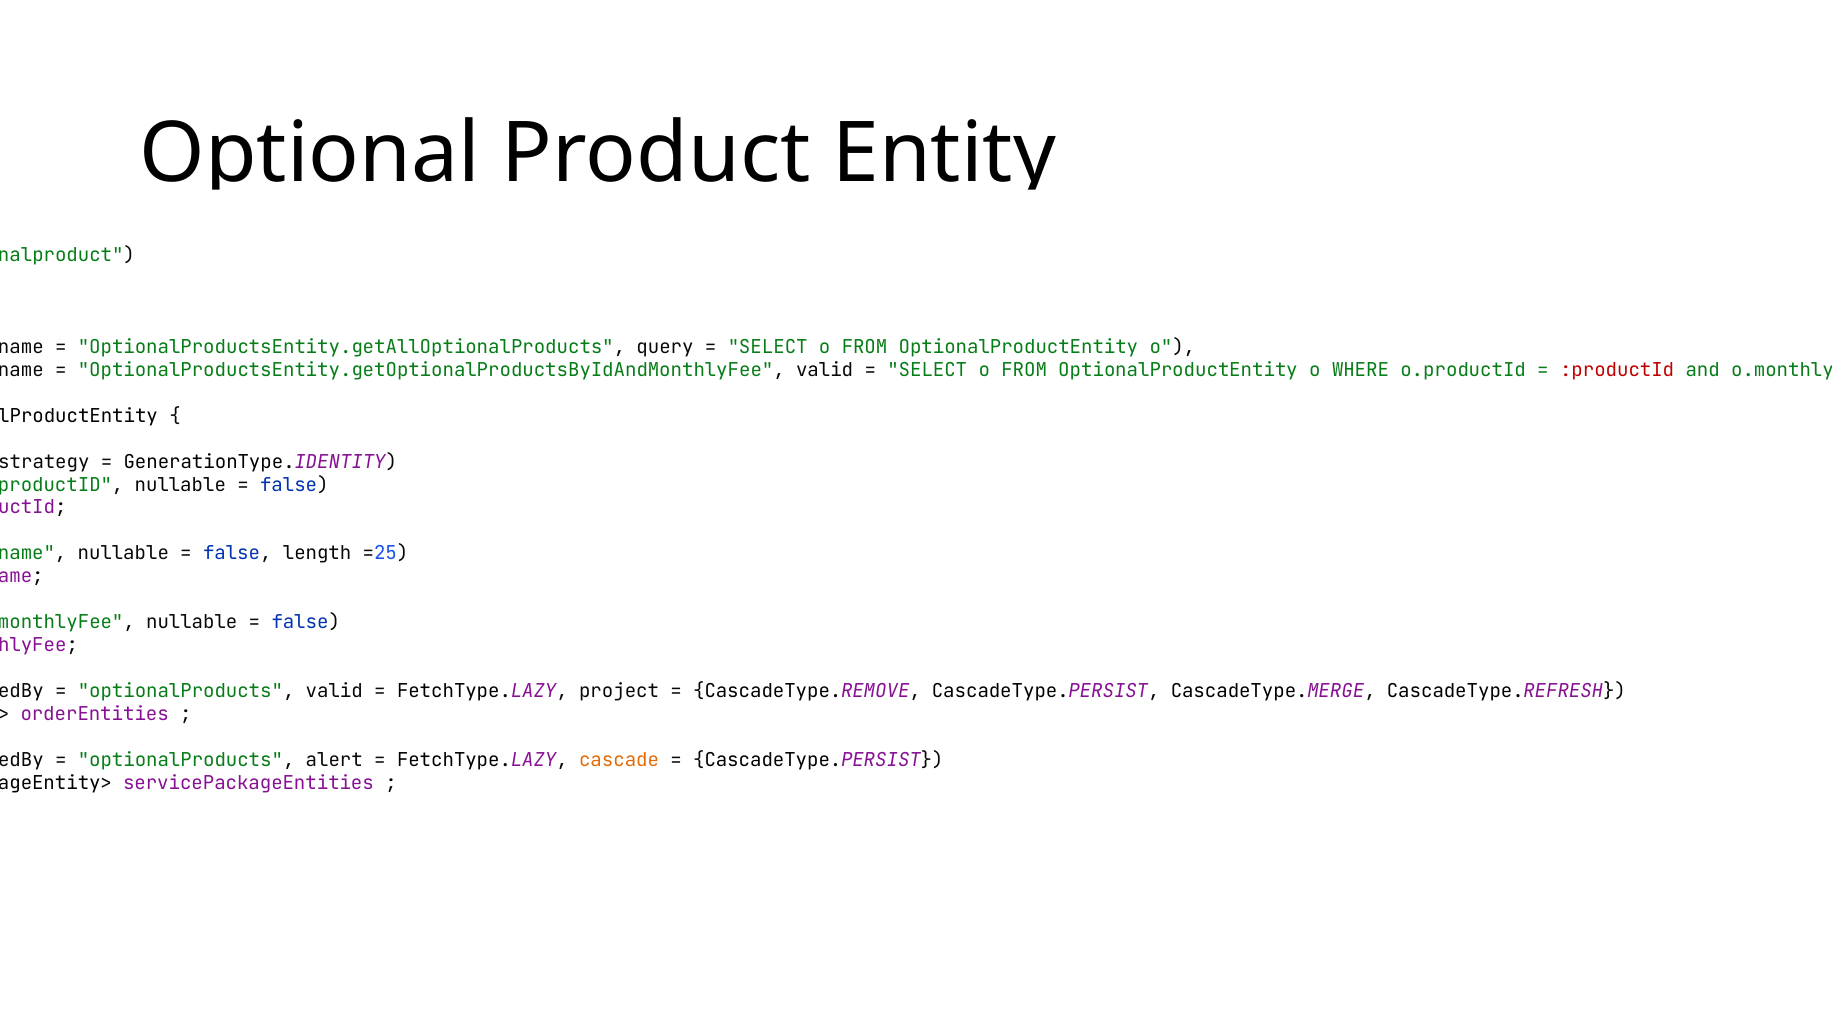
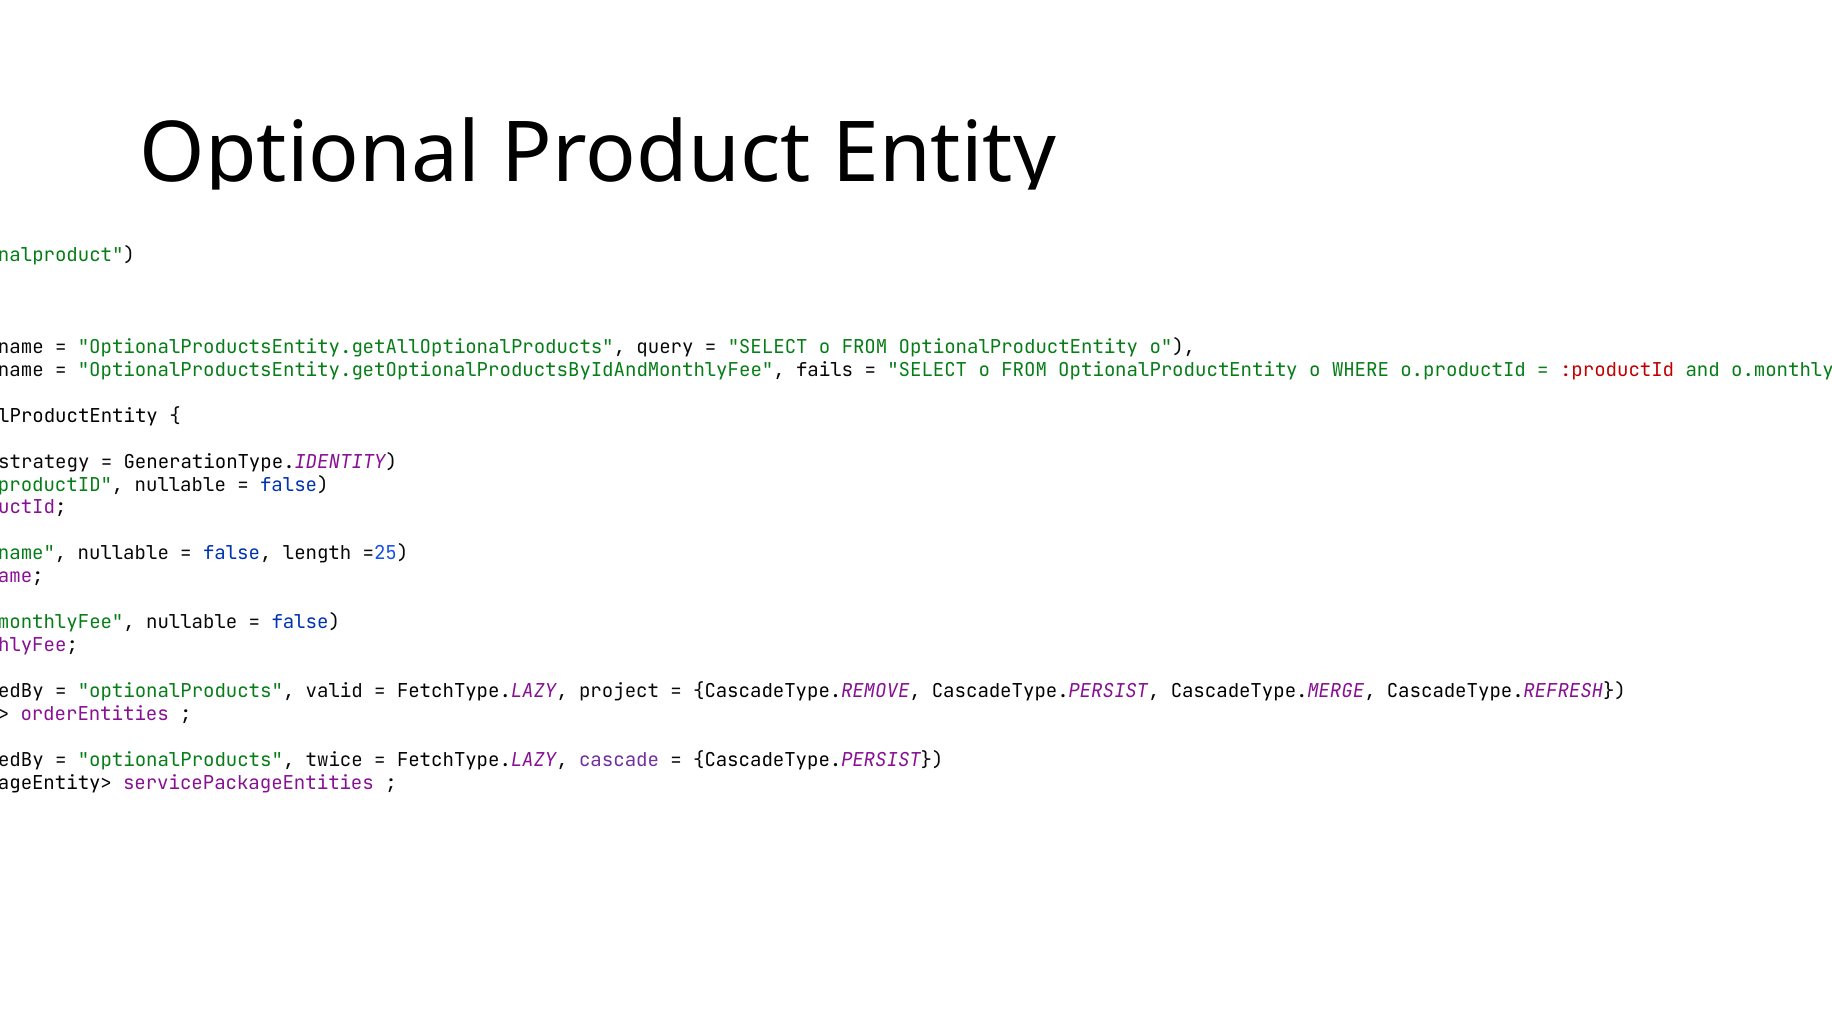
OptionalProductsEntity.getOptionalProductsByIdAndMonthlyFee valid: valid -> fails (825, 370)
alert: alert -> twice (334, 760)
cascade colour: orange -> purple (619, 760)
